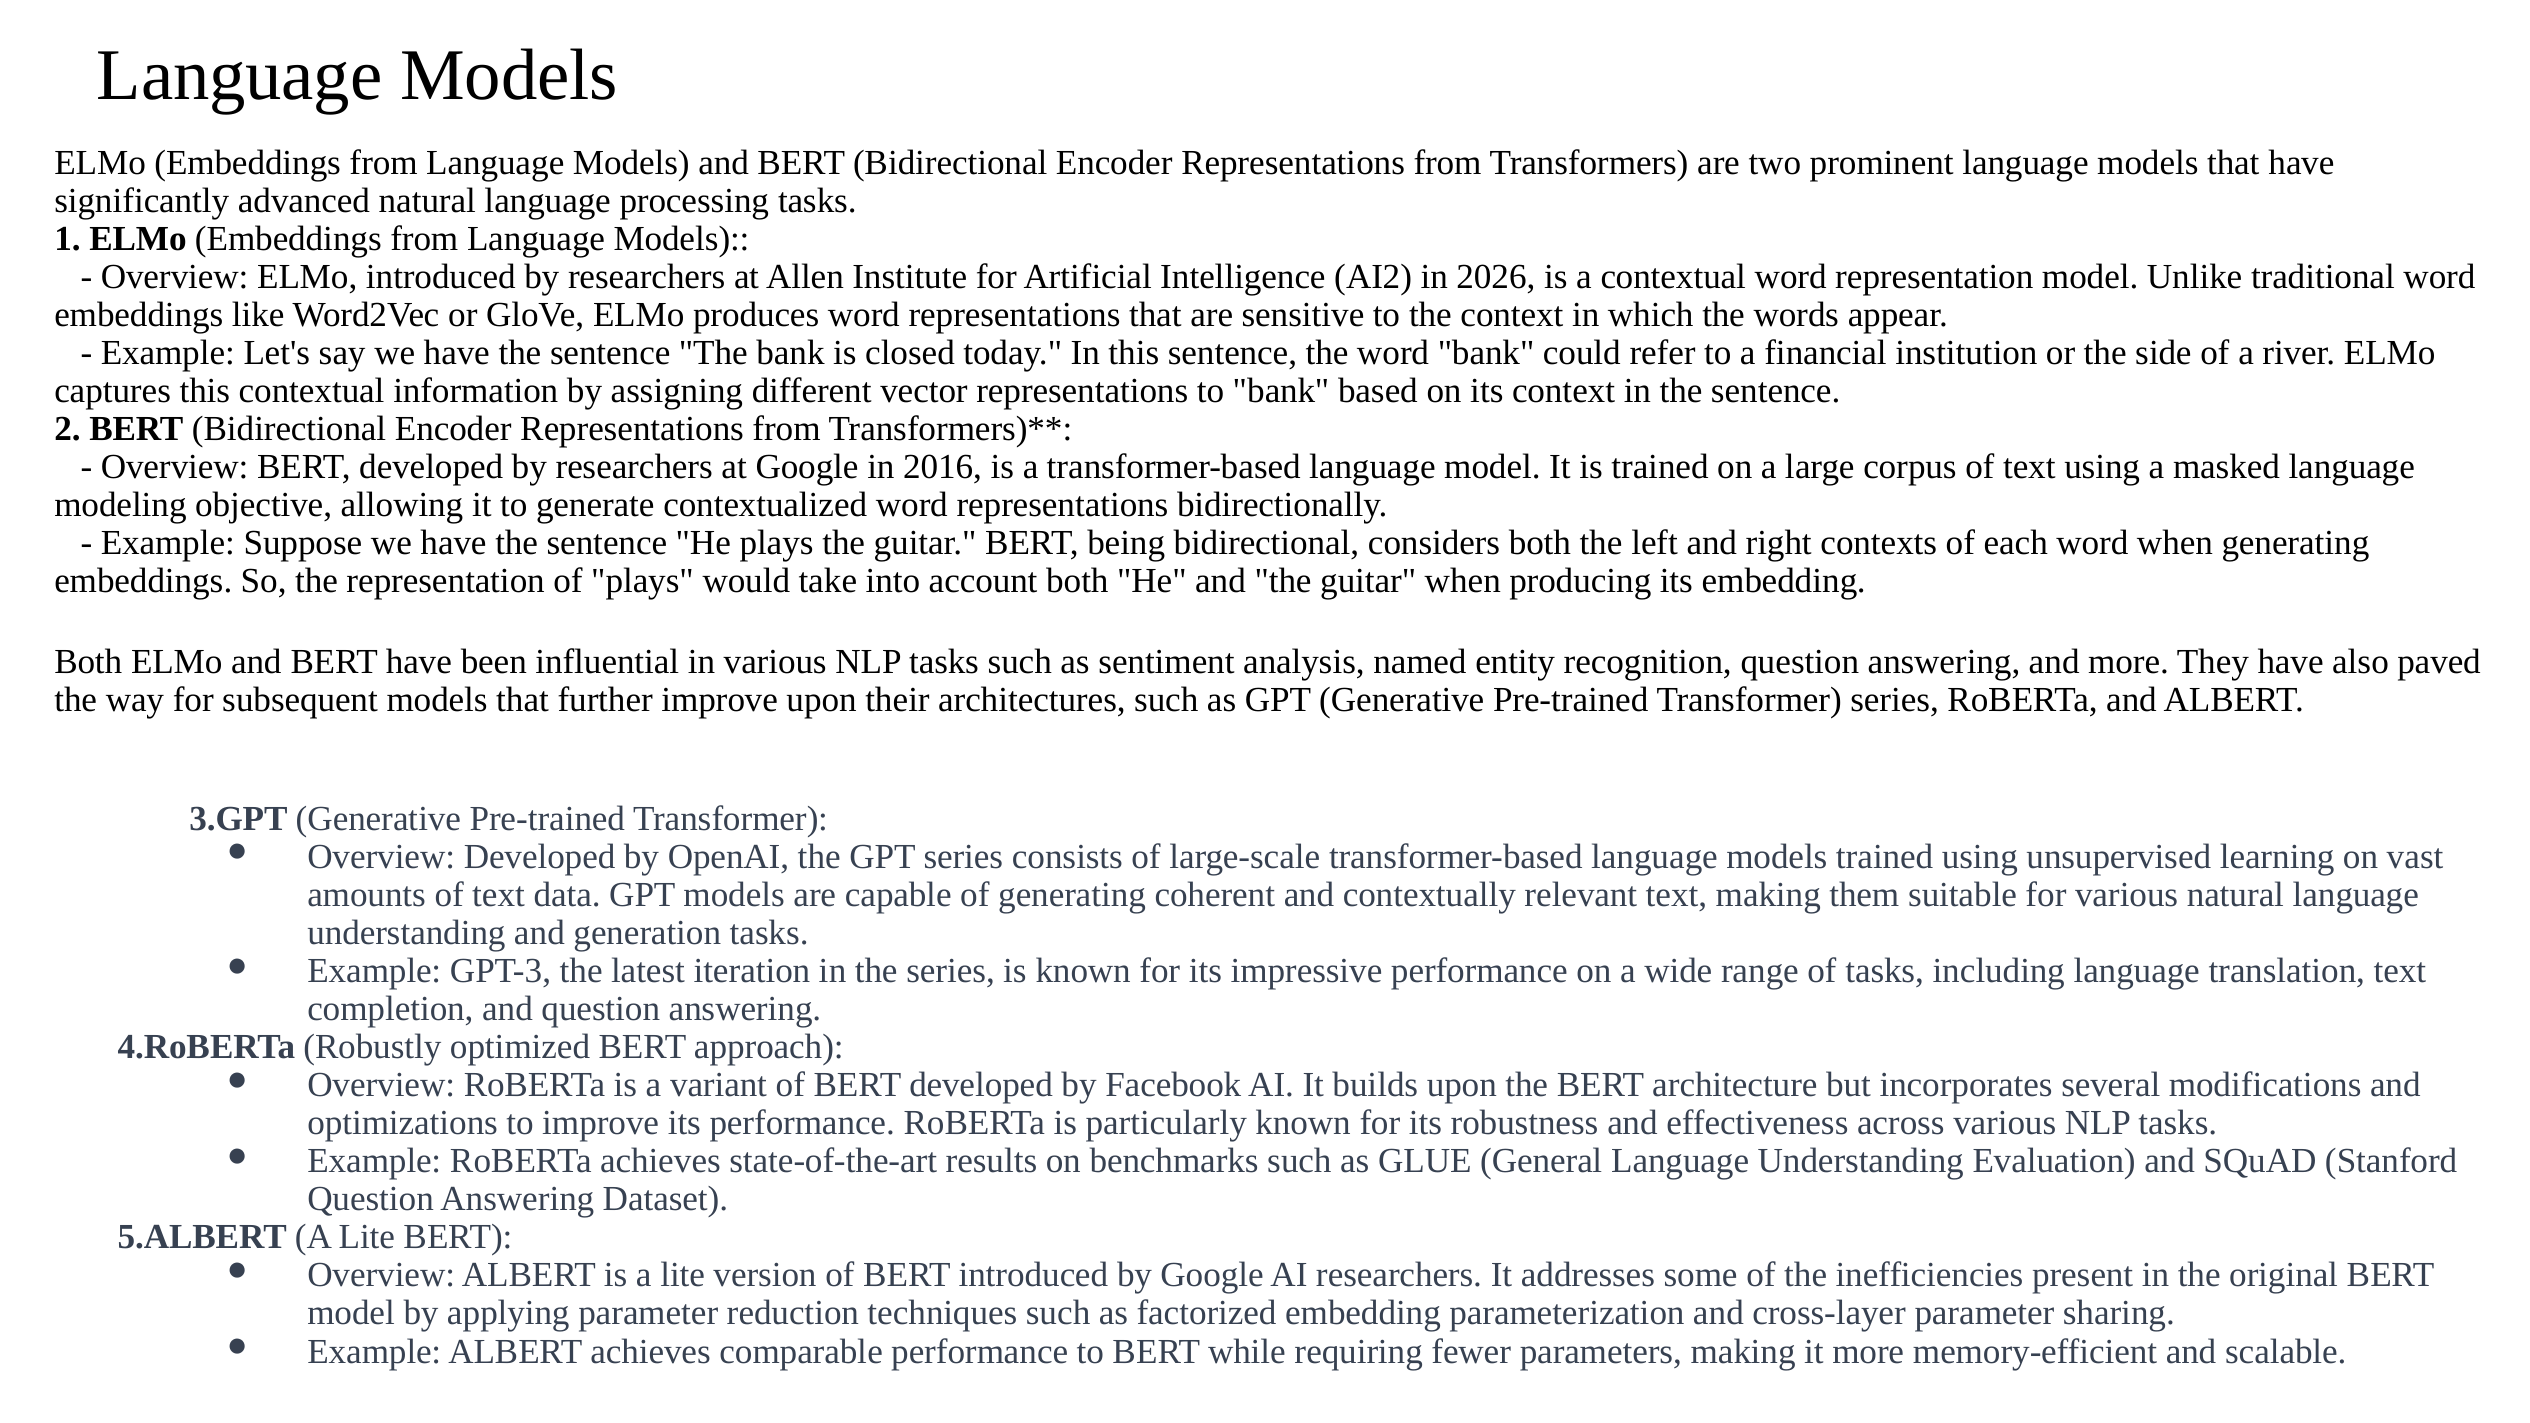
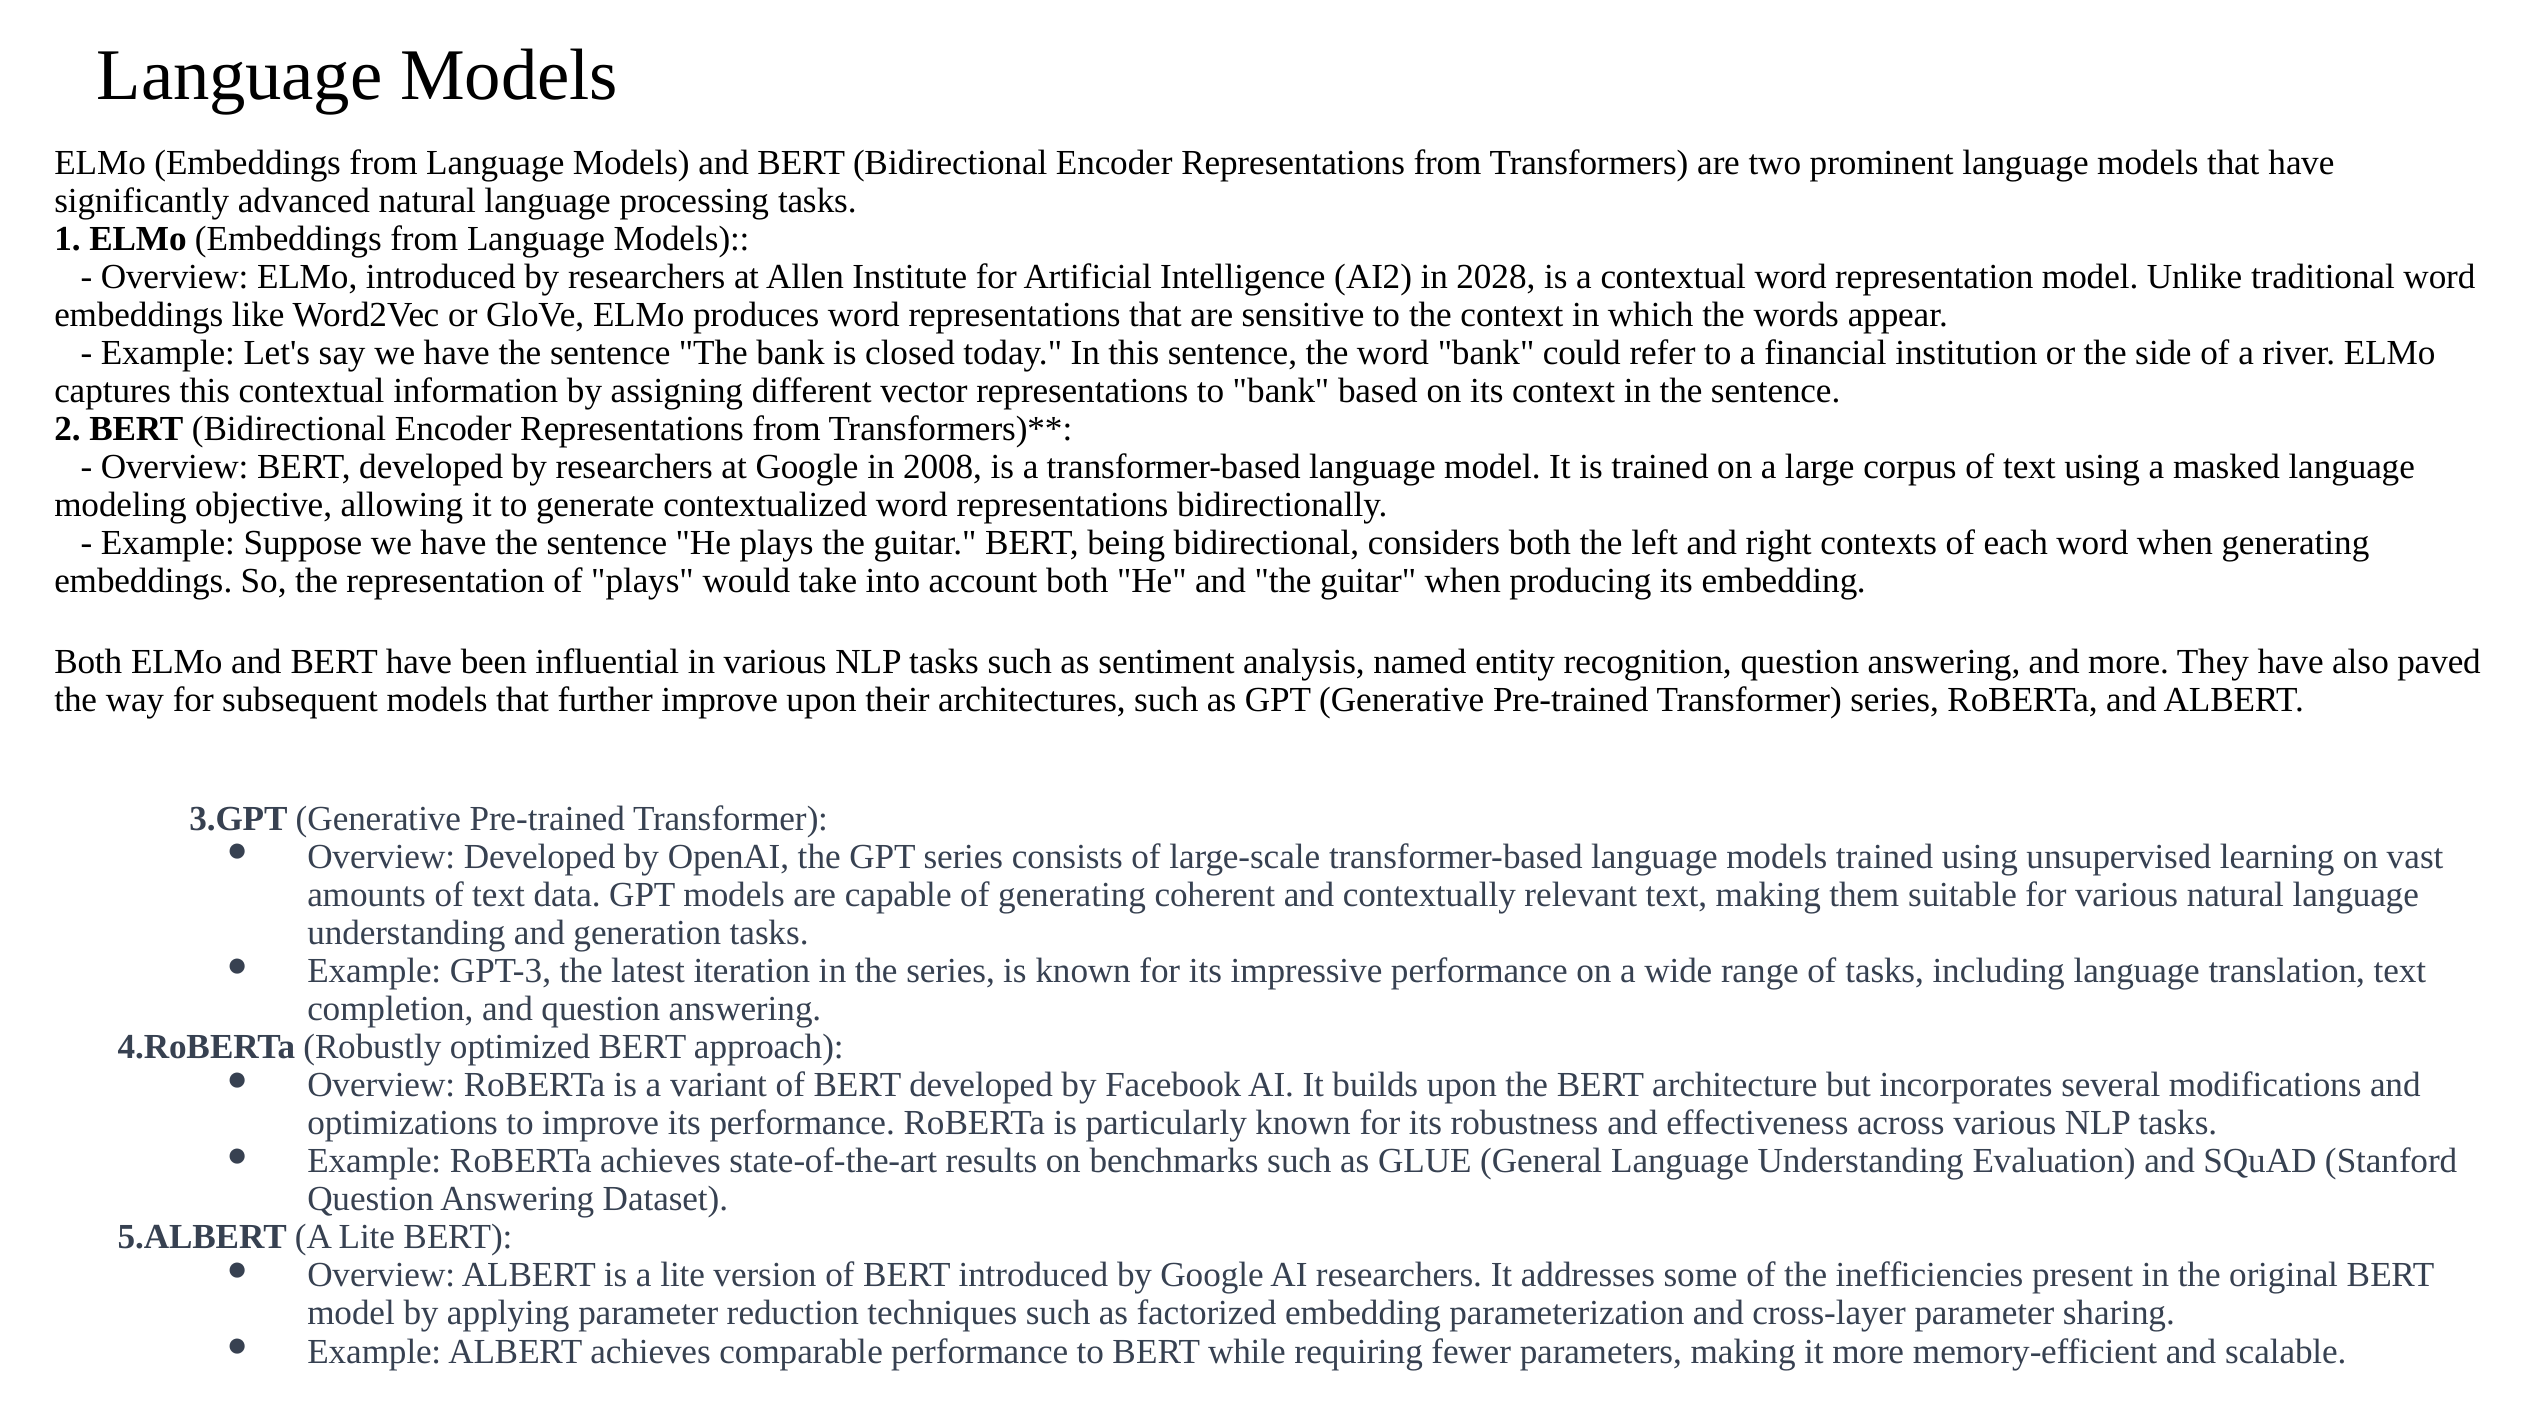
2026: 2026 -> 2028 (1496, 277)
2016: 2016 -> 2008 (942, 467)
